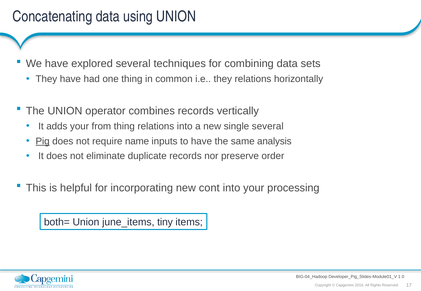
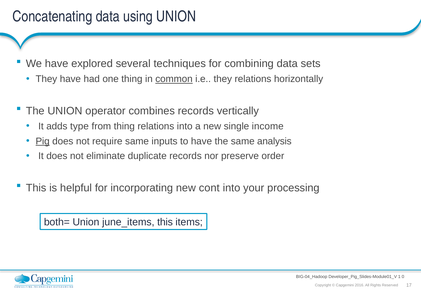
common underline: none -> present (174, 79)
adds your: your -> type (79, 126)
single several: several -> income (268, 126)
require name: name -> same (137, 141)
june_items tiny: tiny -> this (165, 223)
